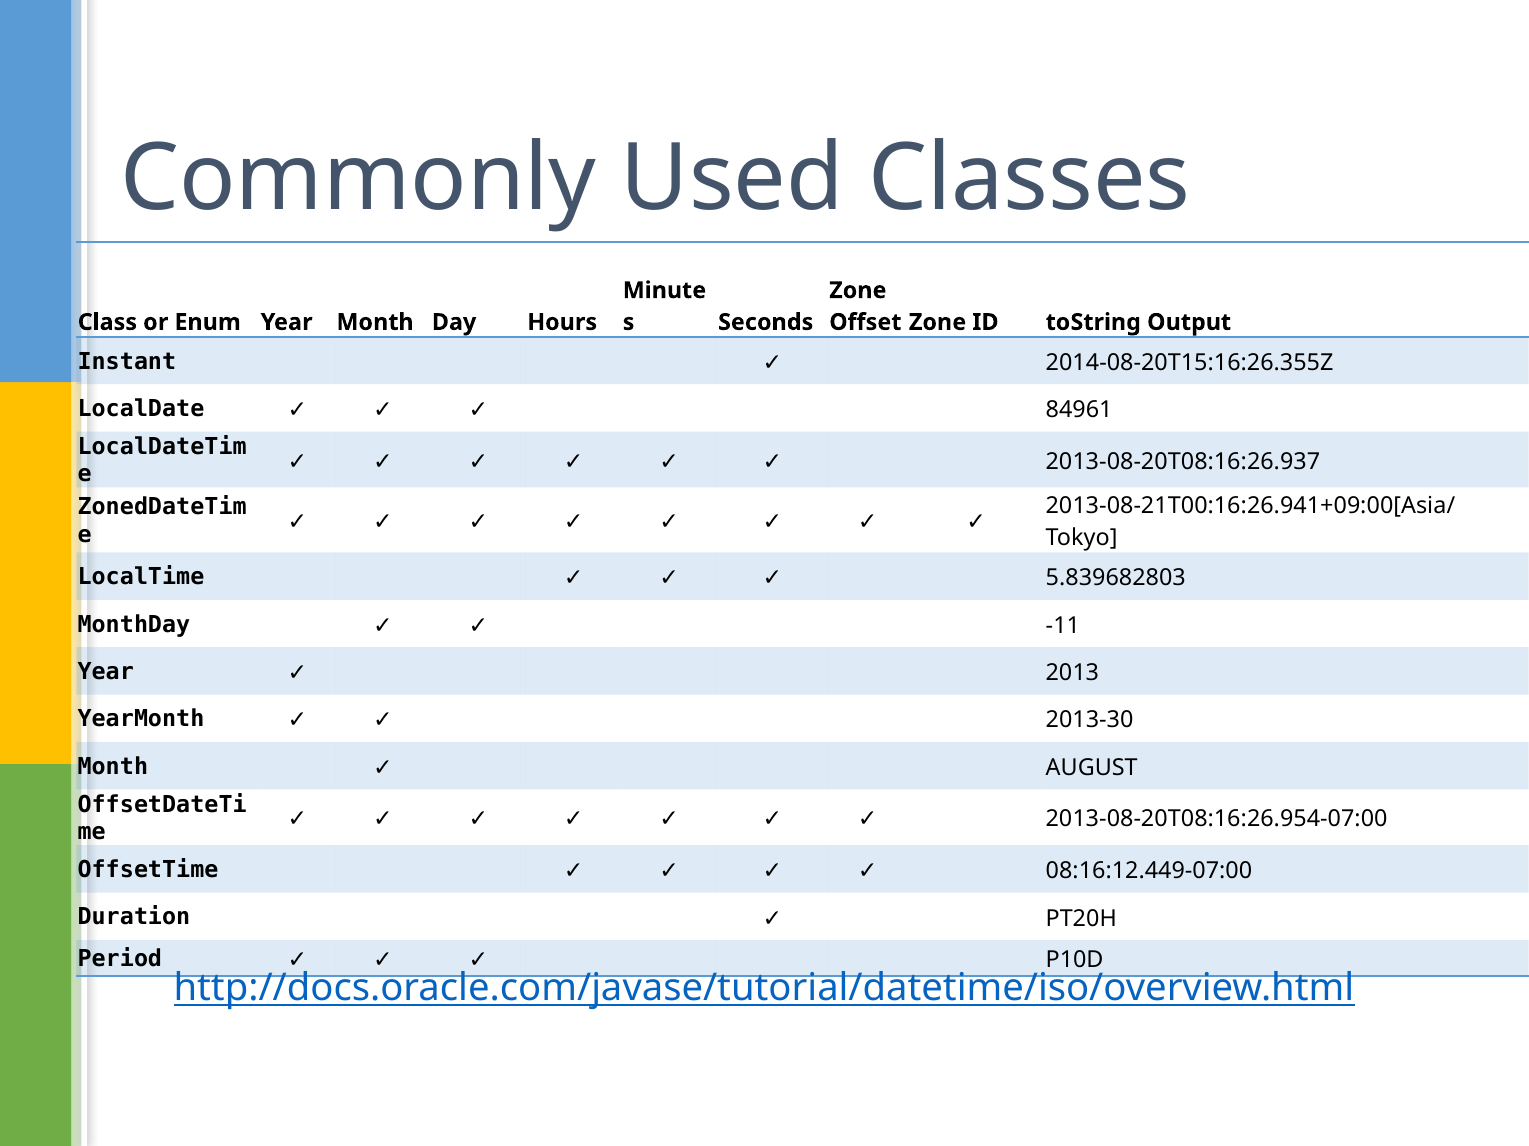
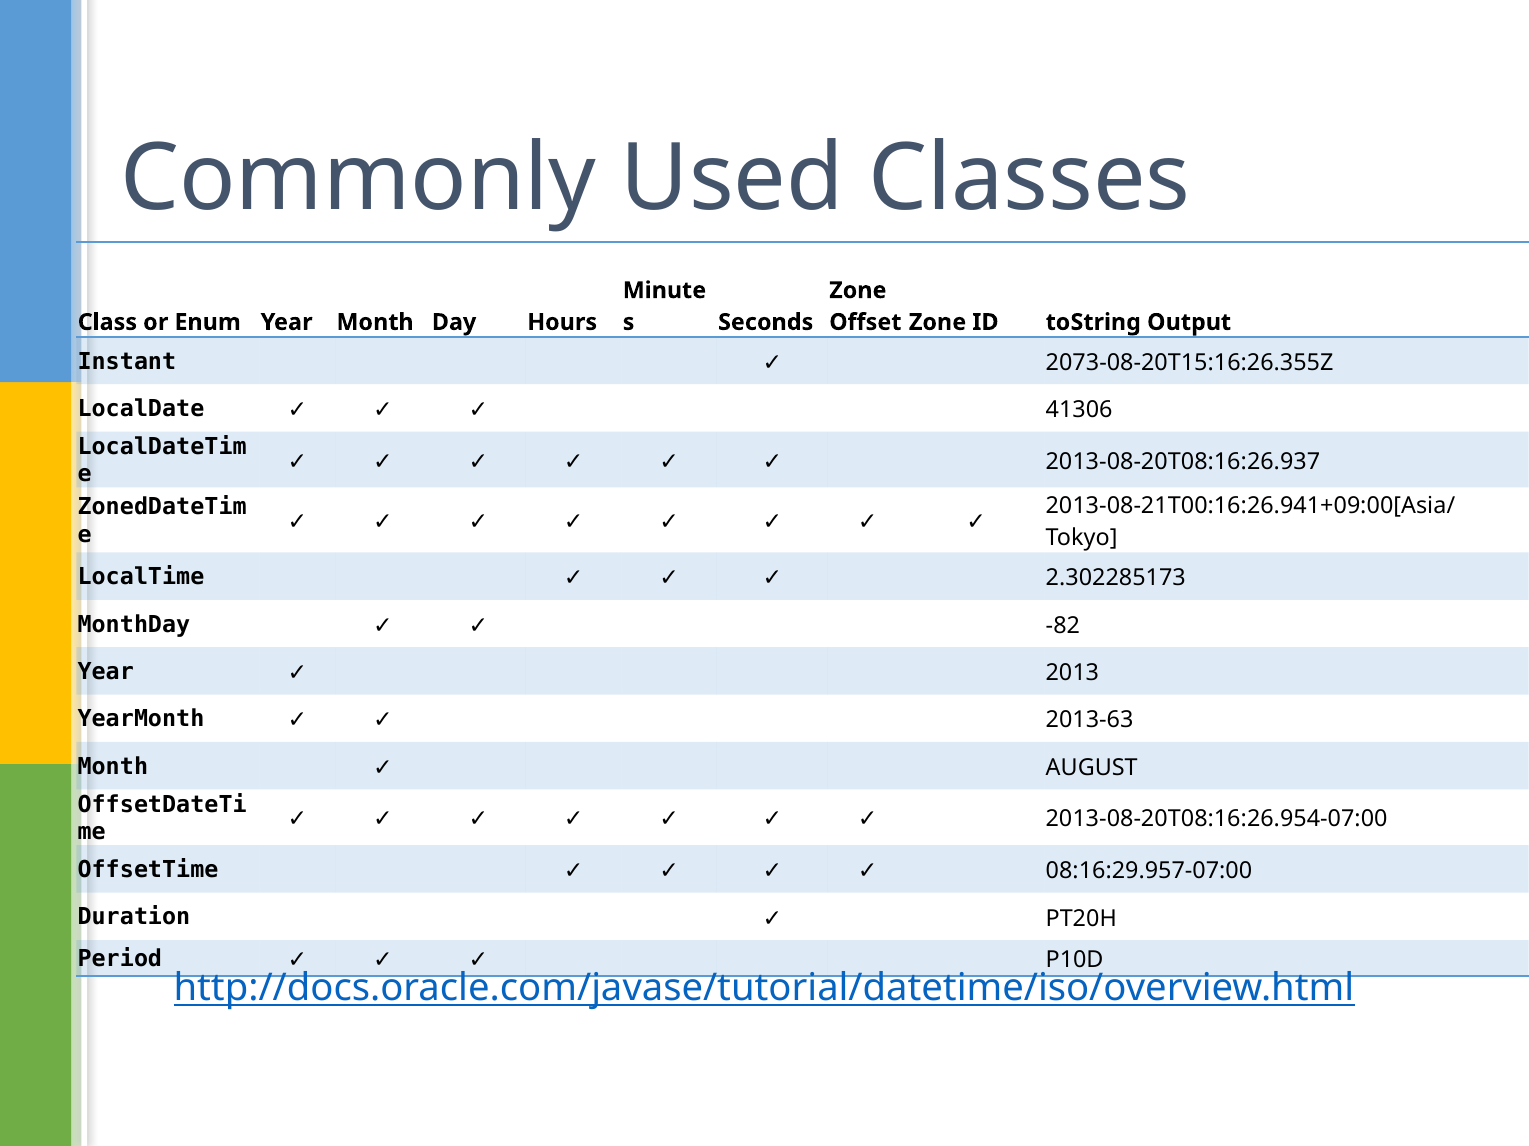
2014-08-20T15:16:26.355Z: 2014-08-20T15:16:26.355Z -> 2073-08-20T15:16:26.355Z (1190, 363)
84961: 84961 -> 41306 (1079, 410)
5.839682803: 5.839682803 -> 2.302285173 (1116, 578)
-11: -11 -> -82 (1063, 626)
2013-30: 2013-30 -> 2013-63 (1090, 721)
08:16:12.449-07:00: 08:16:12.449-07:00 -> 08:16:29.957-07:00 (1149, 871)
